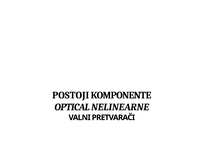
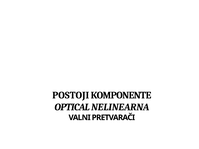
NELINEARNE: NELINEARNE -> NELINEARNA (120, 107)
